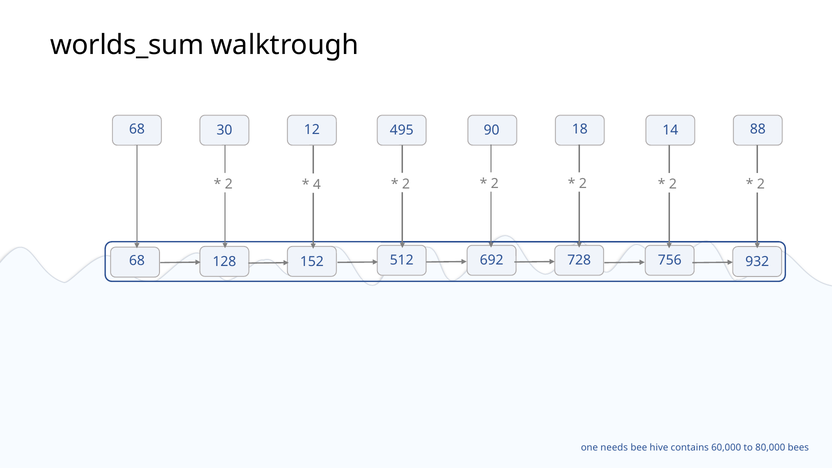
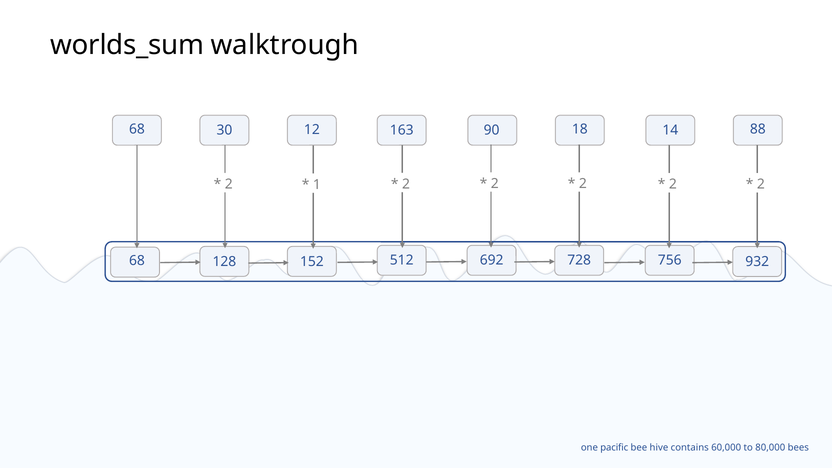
495: 495 -> 163 (402, 130)
4: 4 -> 1 (317, 185)
needs: needs -> pacific (614, 448)
